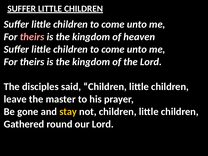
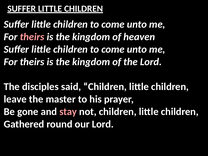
stay colour: yellow -> pink (68, 112)
